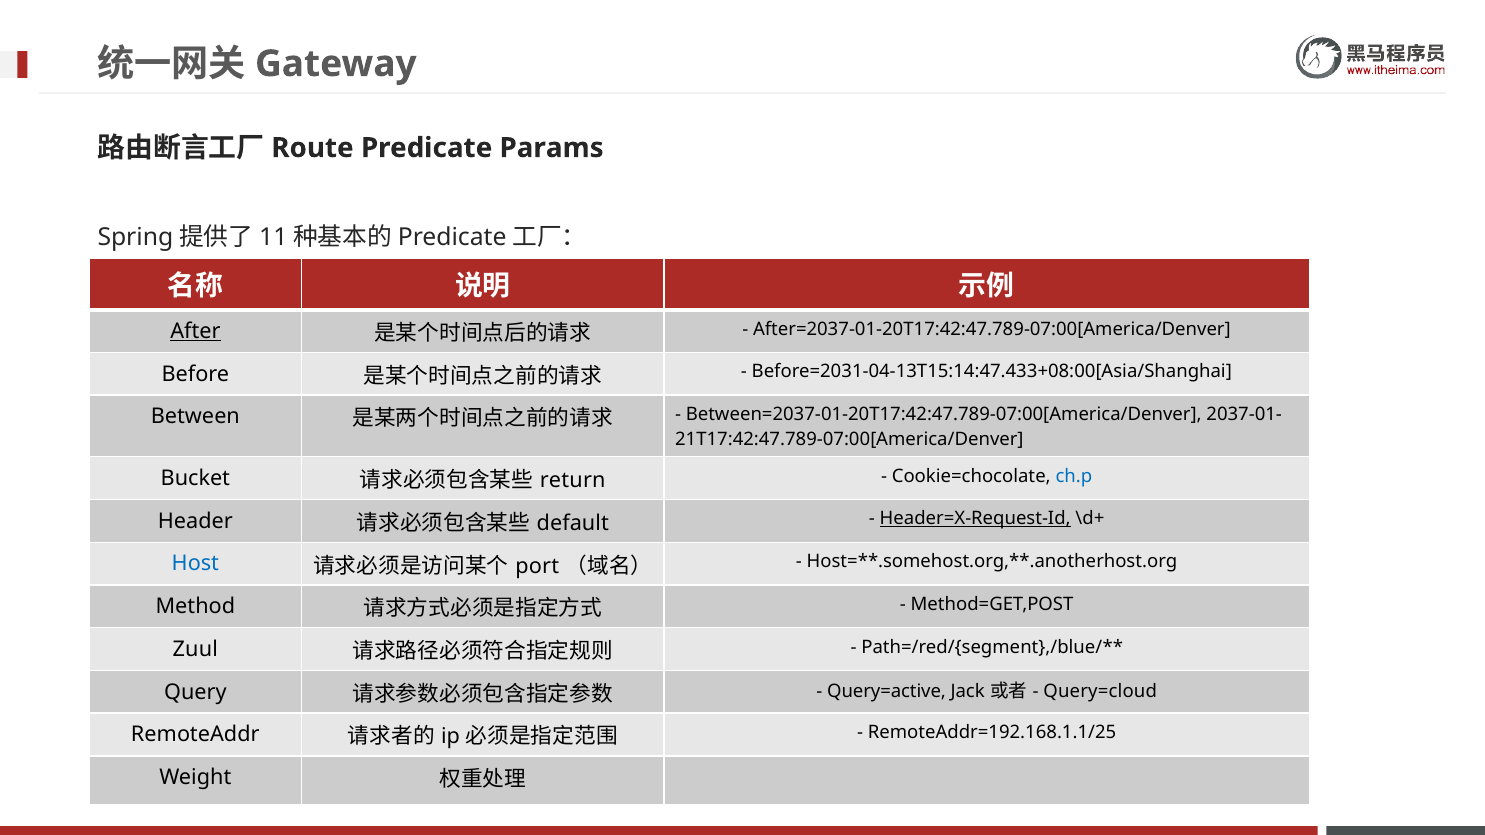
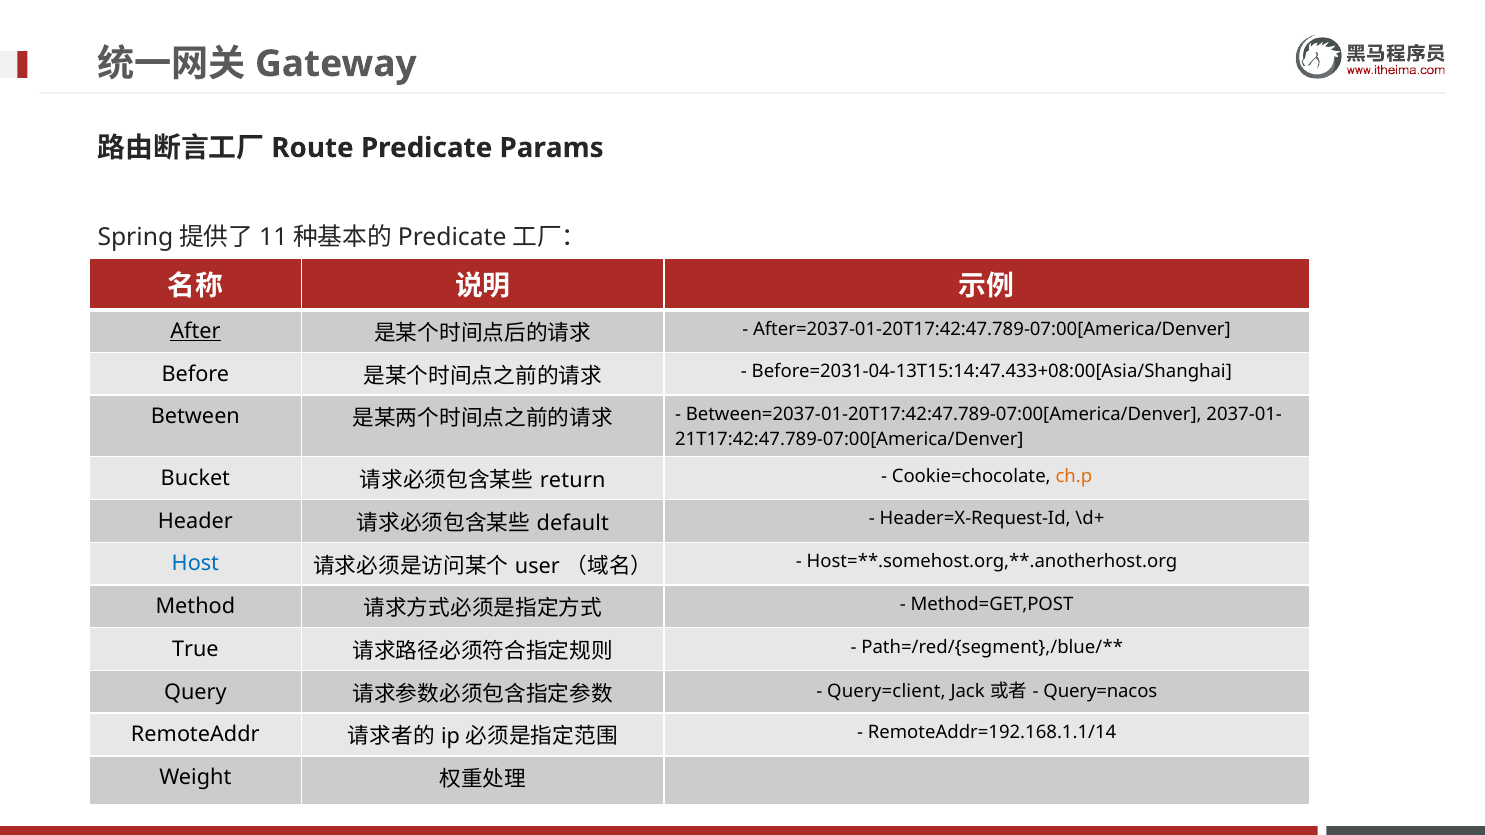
ch.p colour: blue -> orange (1074, 476)
Header=X-Request-Id underline: present -> none (975, 519)
port: port -> user (537, 566)
Zuul: Zuul -> True (195, 650)
Query=active: Query=active -> Query=client (886, 692)
Query=cloud: Query=cloud -> Query=nacos (1100, 692)
RemoteAddr=192.168.1.1/25: RemoteAddr=192.168.1.1/25 -> RemoteAddr=192.168.1.1/14 (992, 733)
